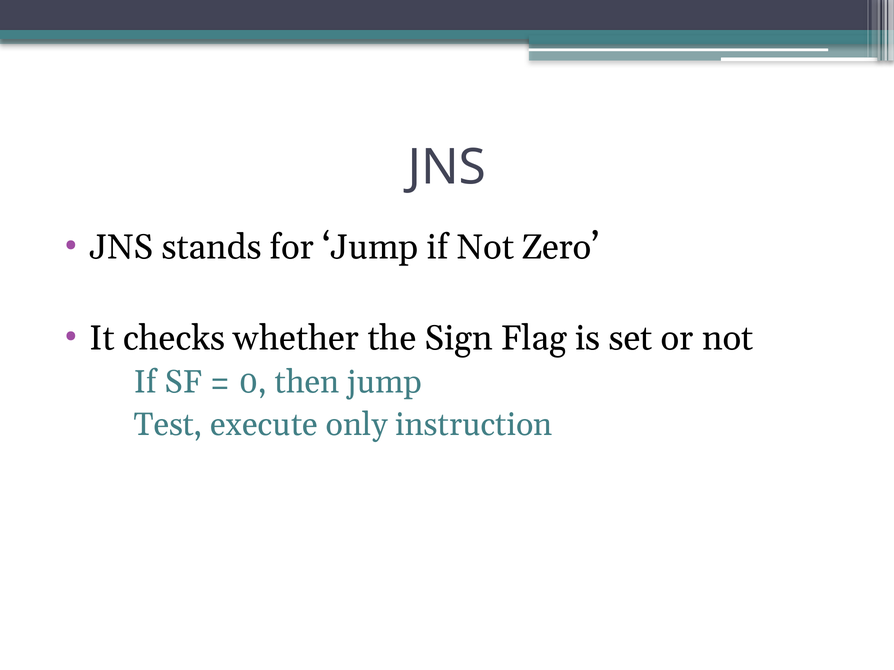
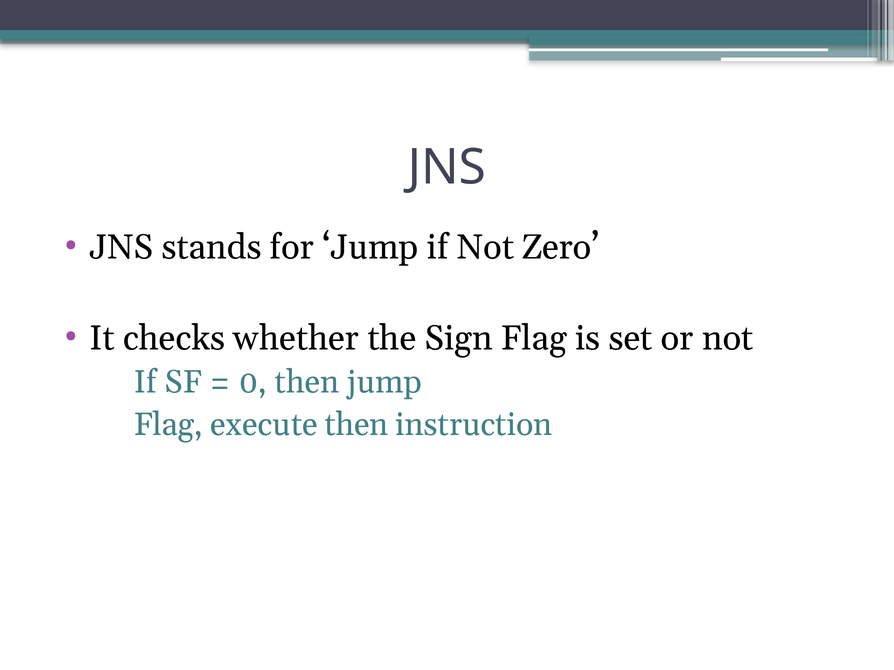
Test: Test -> Flag (168, 425)
execute only: only -> then (357, 425)
